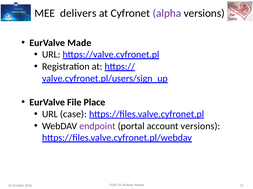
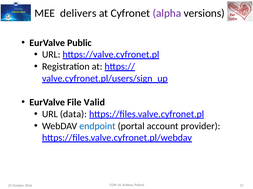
Made: Made -> Public (79, 43)
Place: Place -> Valid (94, 103)
case: case -> data (73, 114)
endpoint colour: purple -> blue (97, 126)
account versions: versions -> provider (200, 126)
